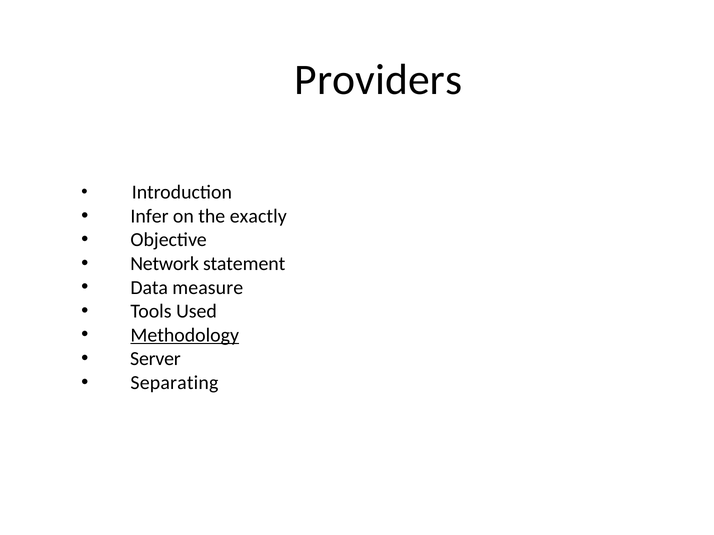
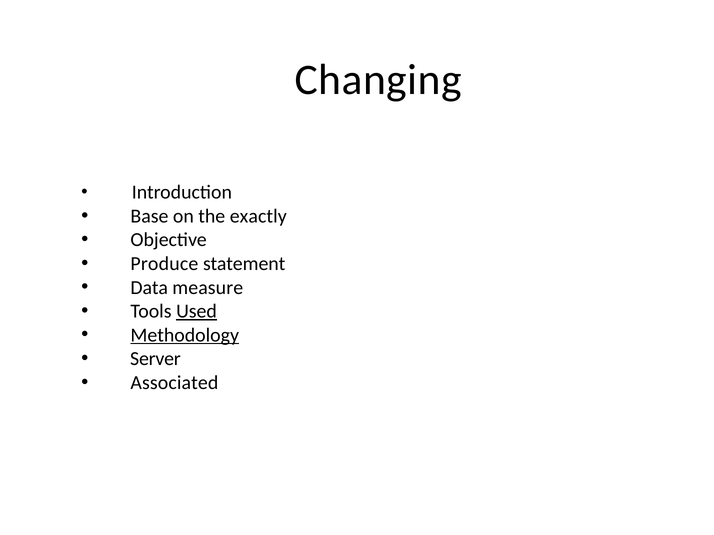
Providers: Providers -> Changing (378, 80)
Infer: Infer -> Base (149, 216)
Network: Network -> Produce (164, 264)
Used underline: none -> present (197, 312)
Separating: Separating -> Associated (174, 383)
